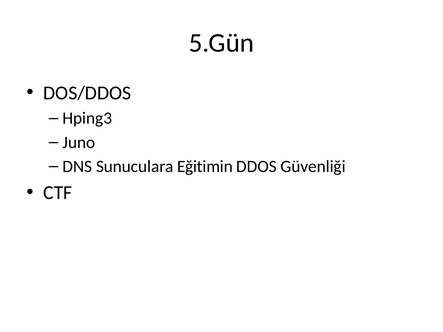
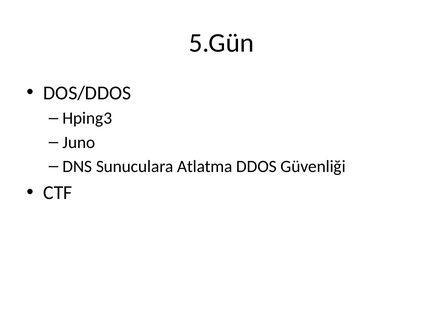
Eğitimin: Eğitimin -> Atlatma (205, 167)
